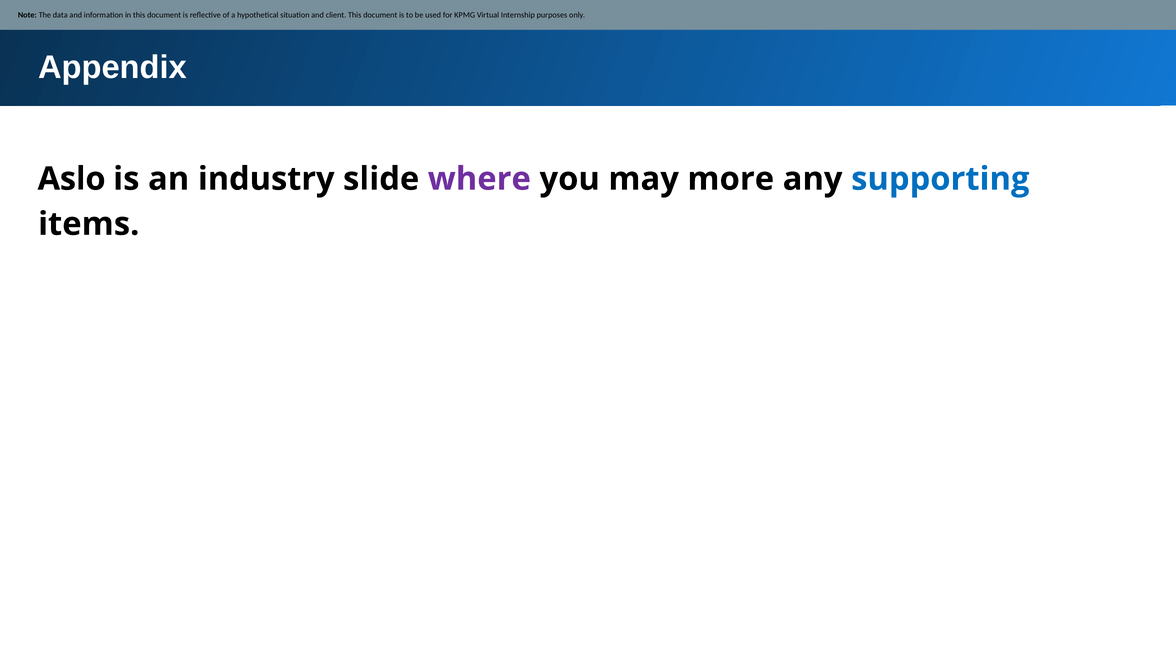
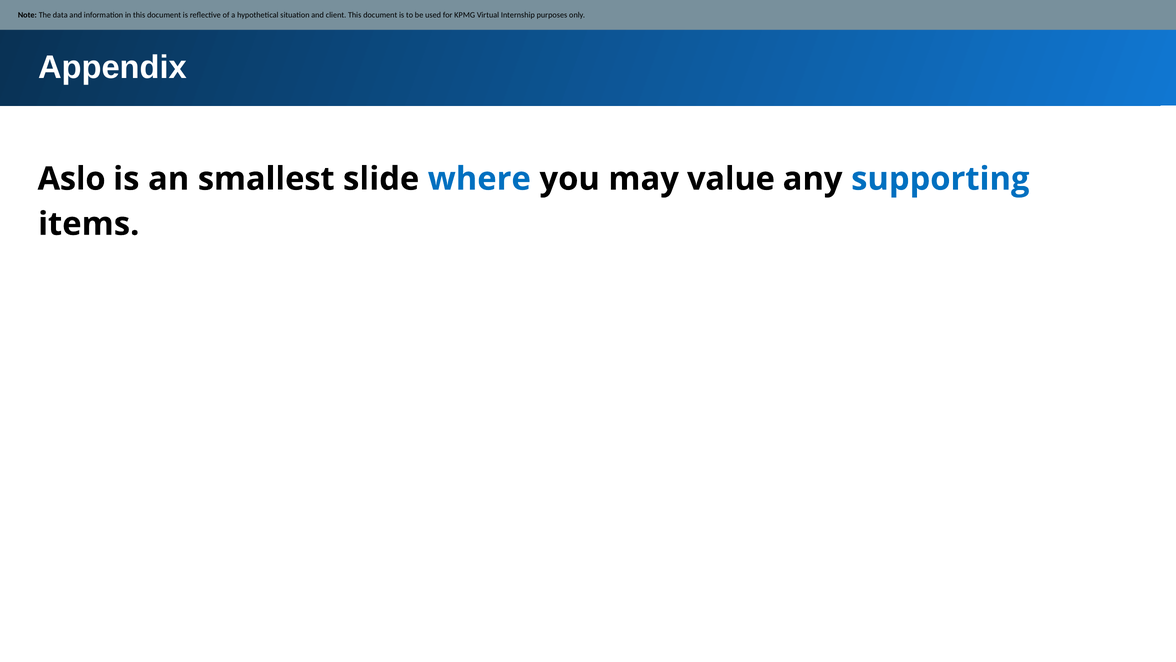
industry: industry -> smallest (266, 179)
where colour: purple -> blue (479, 179)
more: more -> value (731, 179)
